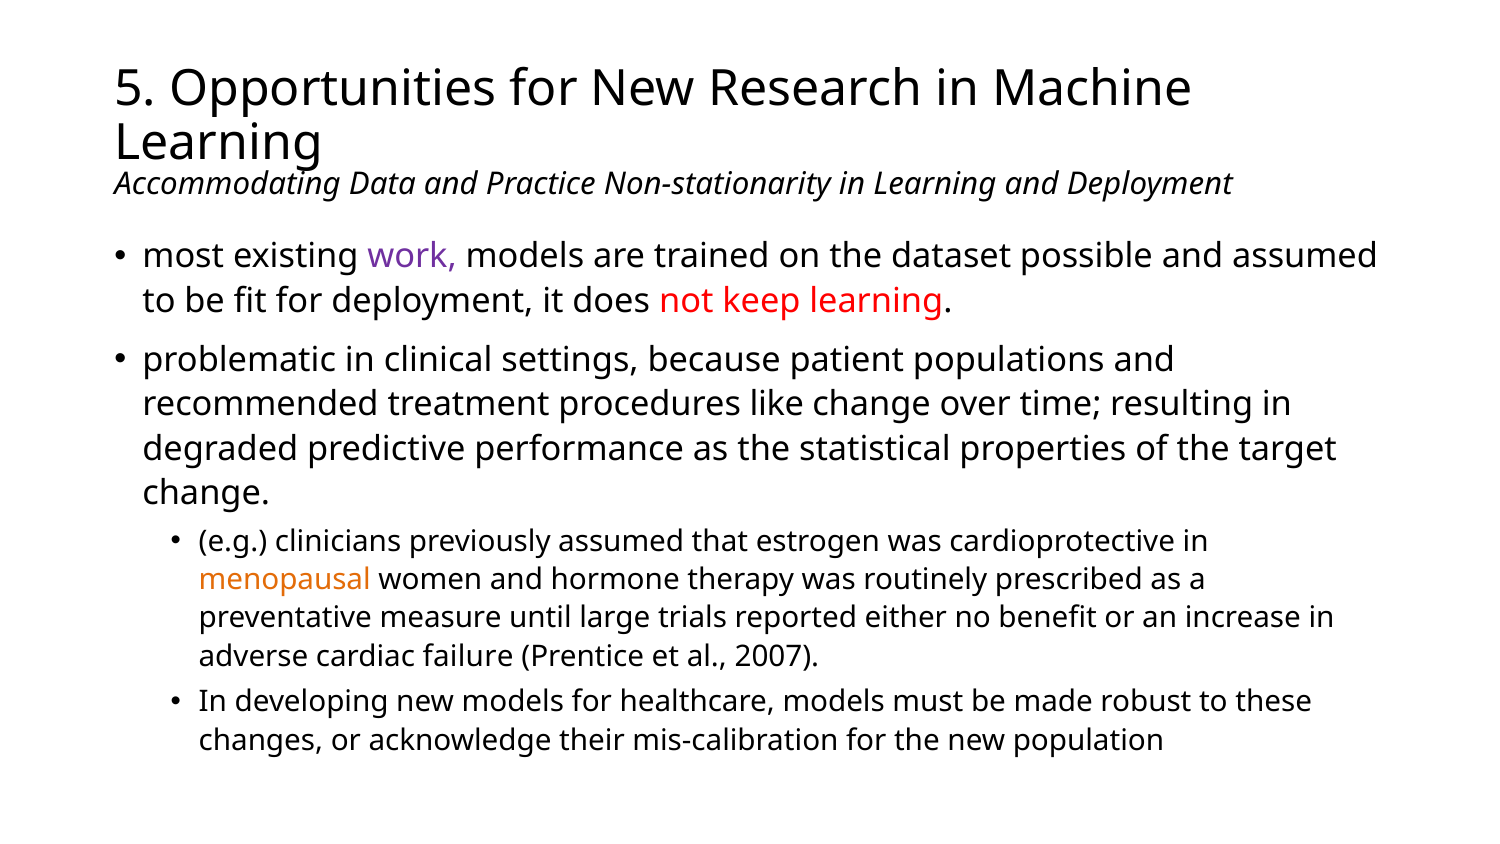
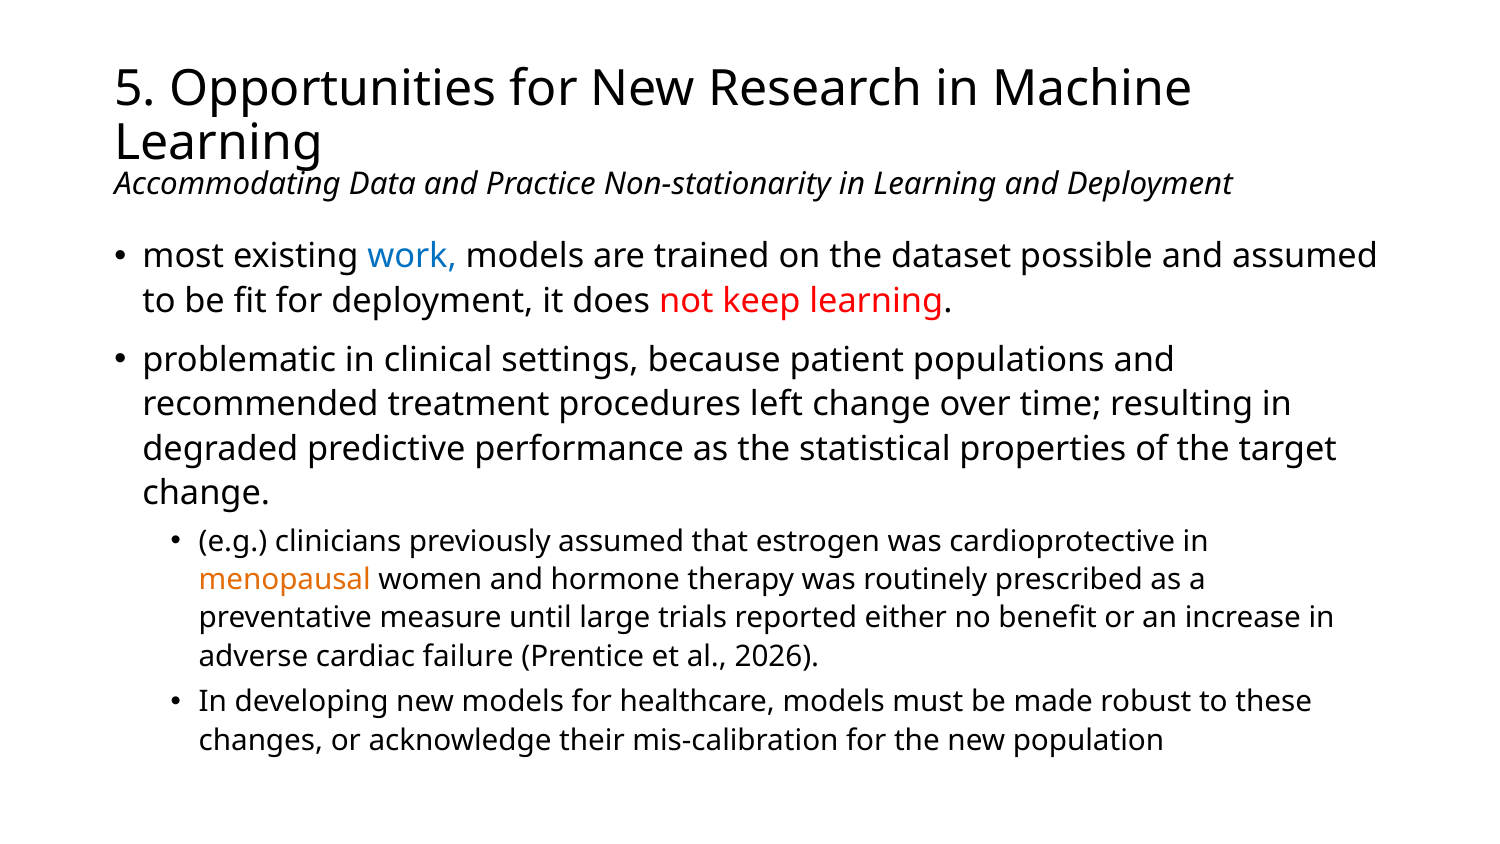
work colour: purple -> blue (412, 257)
like: like -> left (777, 404)
2007: 2007 -> 2026 (777, 656)
